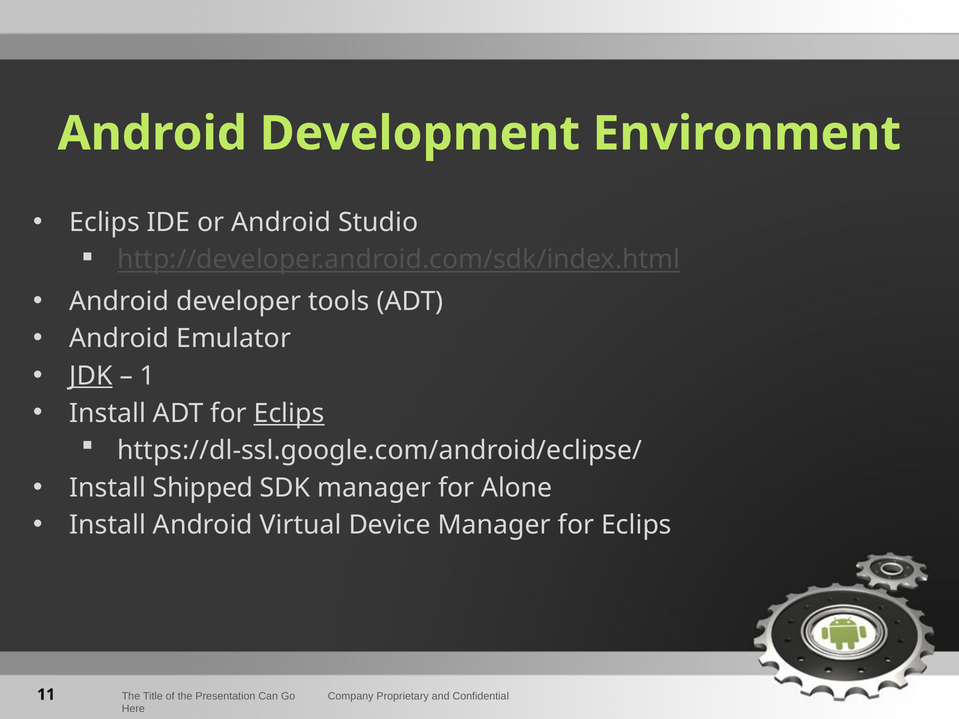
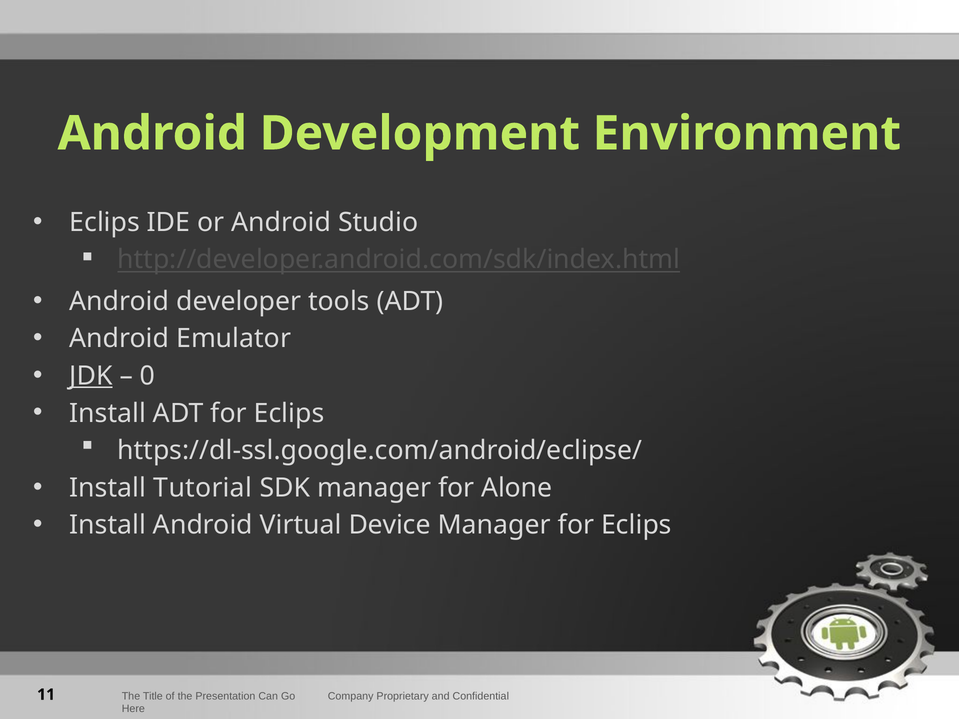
1: 1 -> 0 (147, 376)
Eclips underline: present -> none (289, 413)
Shipped: Shipped -> Tutorial (203, 488)
